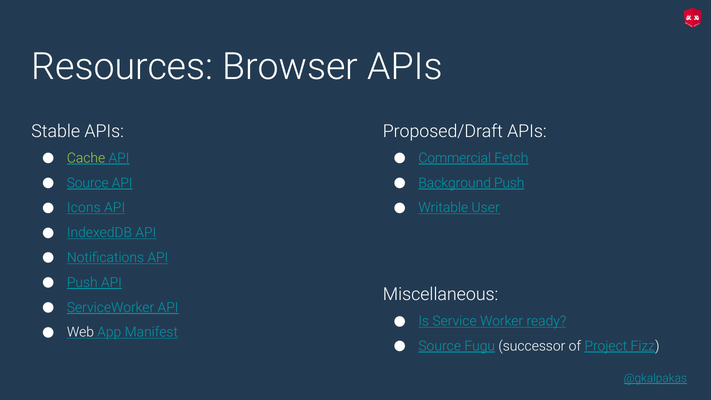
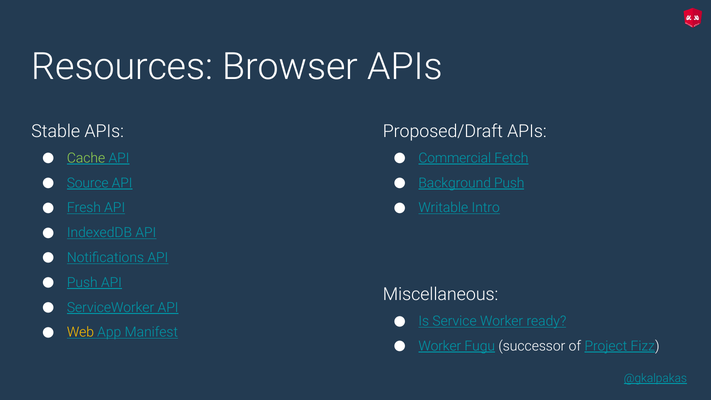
Icons: Icons -> Fresh (84, 208)
User: User -> Intro (486, 208)
Web colour: white -> yellow (80, 332)
Source: Source -> Worker (440, 346)
